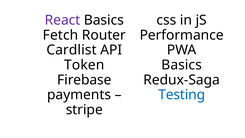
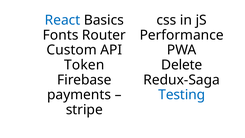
React colour: purple -> blue (63, 20)
Fetch: Fetch -> Fonts (61, 35)
Cardlist: Cardlist -> Custom (72, 50)
Basics: Basics -> Delete (182, 65)
